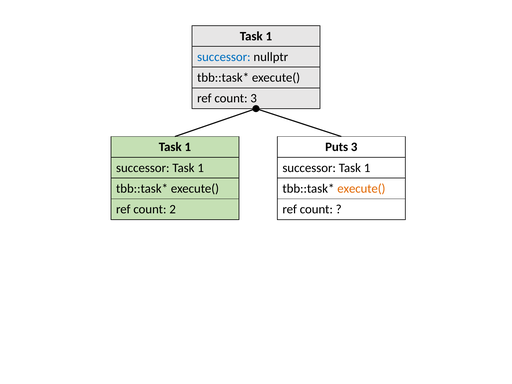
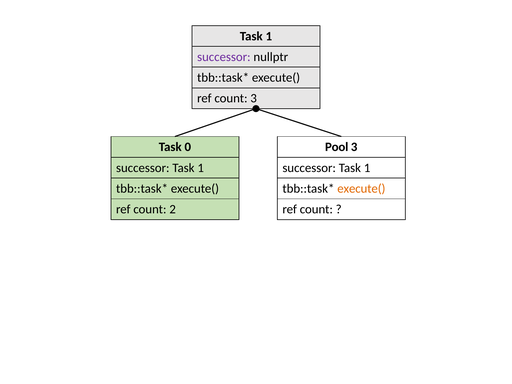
successor colour: blue -> purple (224, 57)
1: 1 -> 0 (188, 147)
Puts: Puts -> Pool (337, 147)
